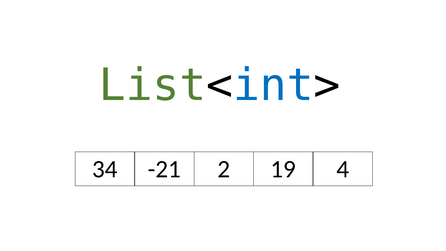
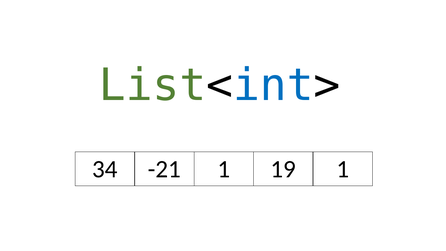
-21 2: 2 -> 1 (224, 169)
19 4: 4 -> 1 (343, 169)
